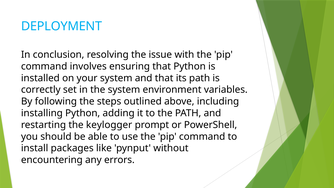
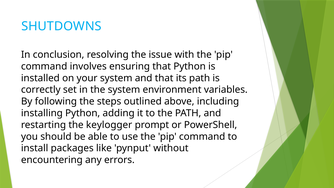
DEPLOYMENT: DEPLOYMENT -> SHUTDOWNS (61, 26)
